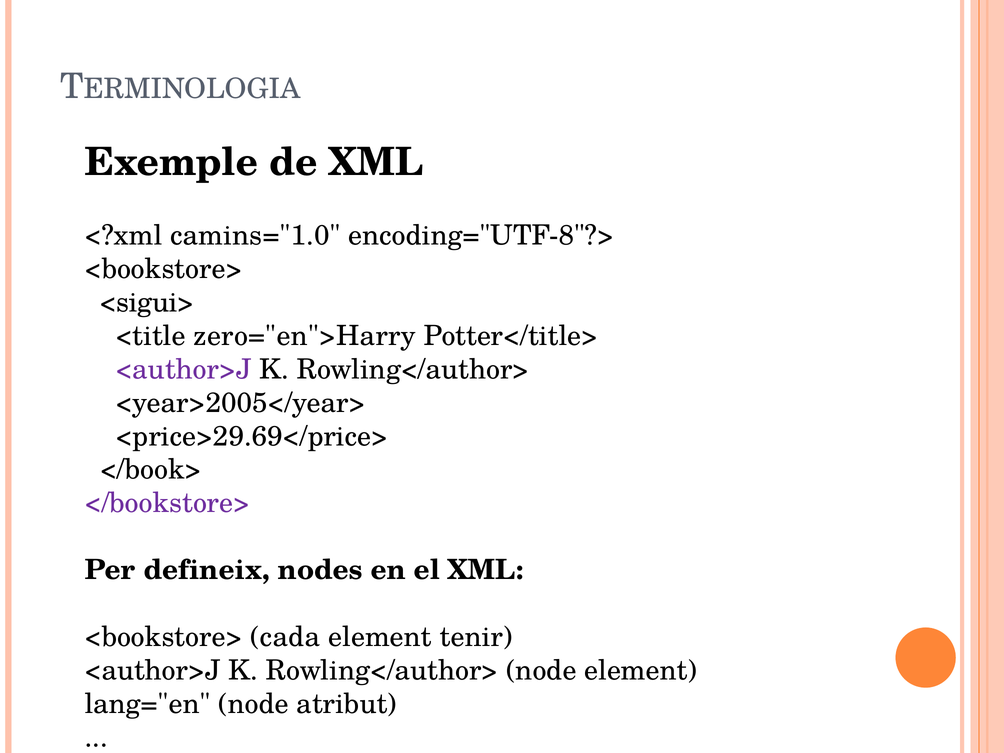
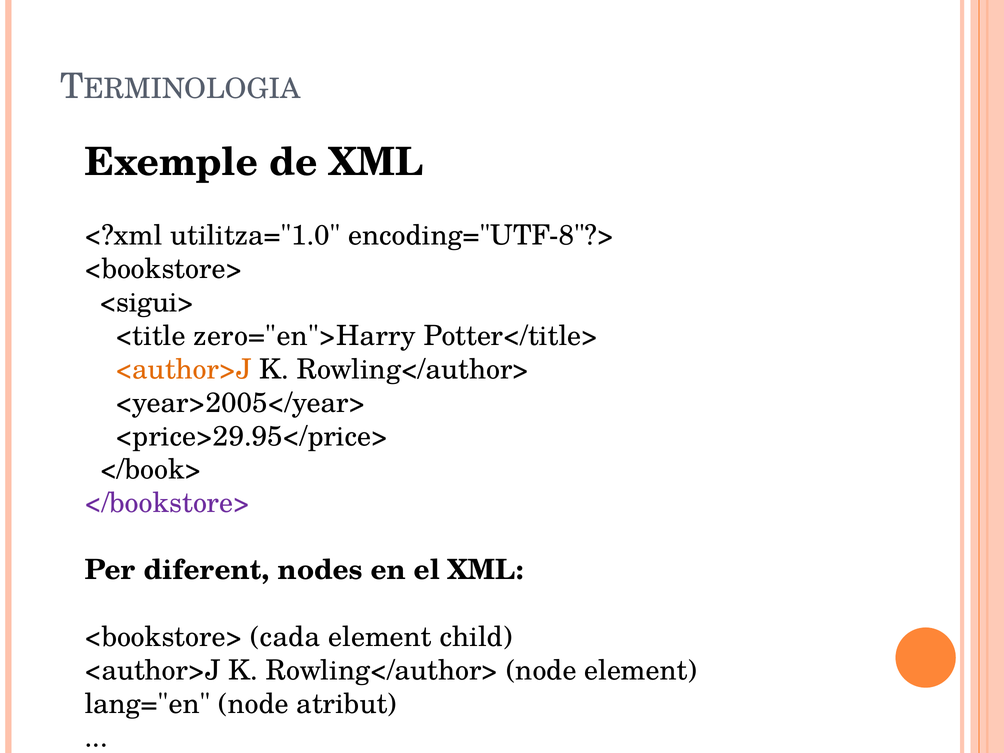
camins="1.0: camins="1.0 -> utilitza="1.0 (256, 235)
<author>J colour: purple -> orange (184, 369)
<price>29.69</price>: <price>29.69</price> -> <price>29.95</price> (252, 436)
defineix: defineix -> diferent (207, 570)
tenir: tenir -> child (476, 637)
